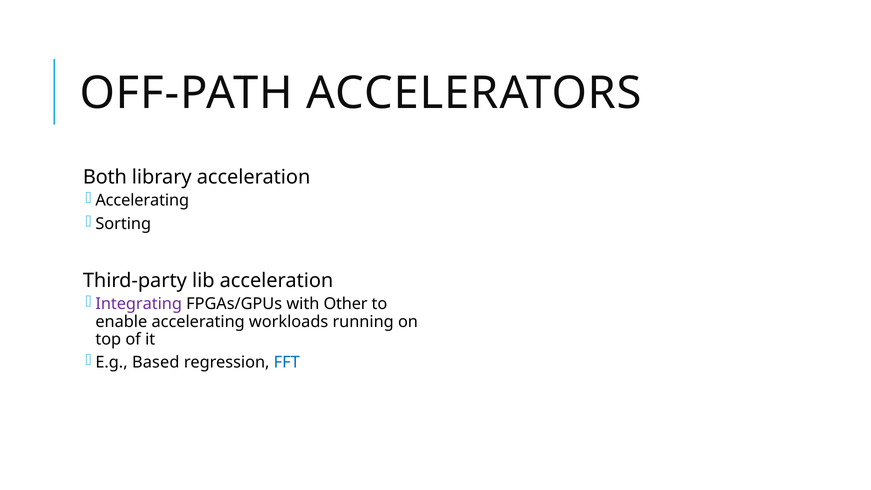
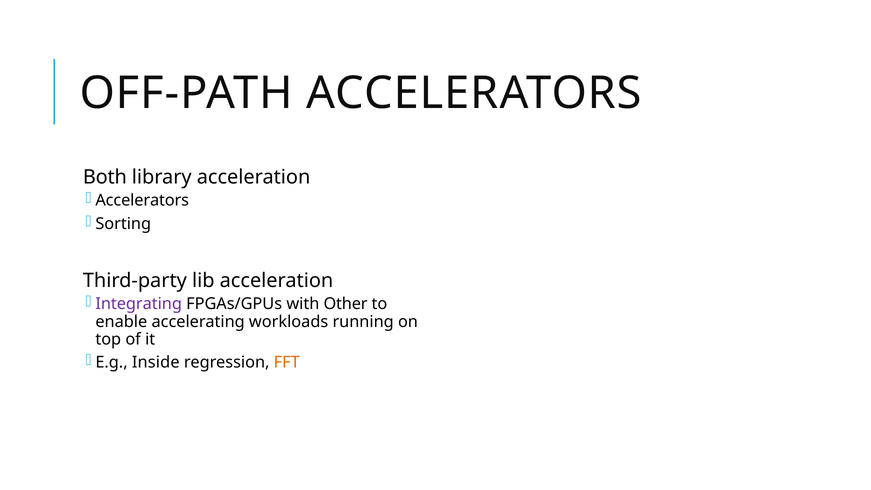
Accelerating: Accelerating -> Accelerators (142, 200)
Based: Based -> Inside (156, 362)
FFT colour: blue -> orange (287, 362)
